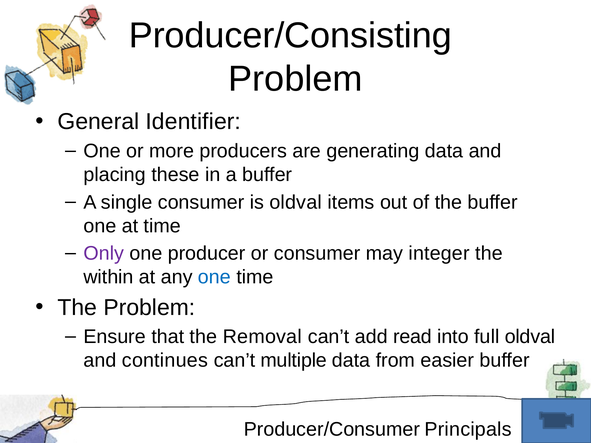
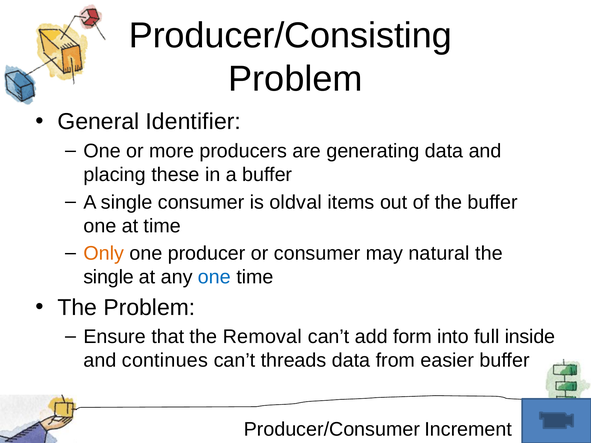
Only colour: purple -> orange (104, 254)
integer: integer -> natural (439, 254)
within: within -> single (109, 277)
read: read -> form (412, 337)
full oldval: oldval -> inside (530, 337)
multiple: multiple -> threads (294, 361)
Principals: Principals -> Increment (468, 430)
